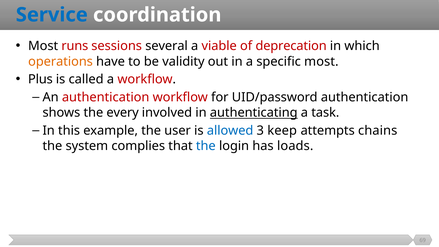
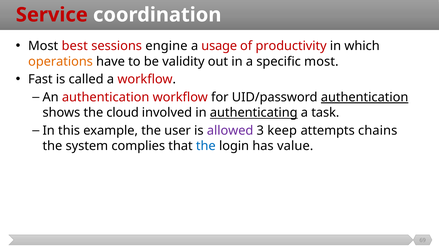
Service colour: blue -> red (52, 15)
runs: runs -> best (75, 46)
several: several -> engine (166, 46)
viable: viable -> usage (219, 46)
deprecation: deprecation -> productivity (291, 46)
Plus: Plus -> Fast (40, 79)
authentication underline: none -> present (365, 97)
every: every -> cloud (123, 113)
allowed colour: blue -> purple (230, 131)
loads: loads -> value (295, 146)
